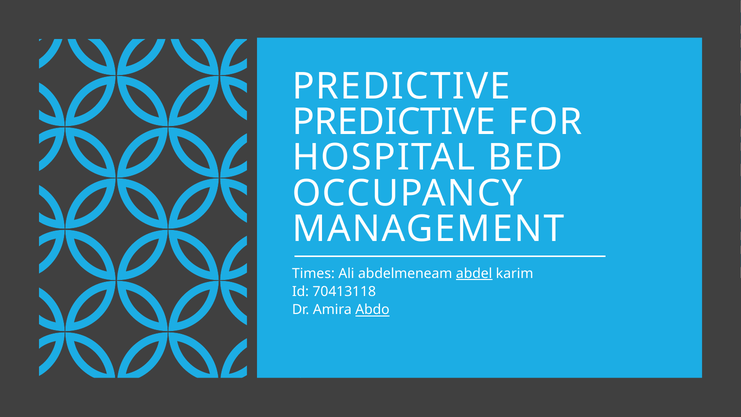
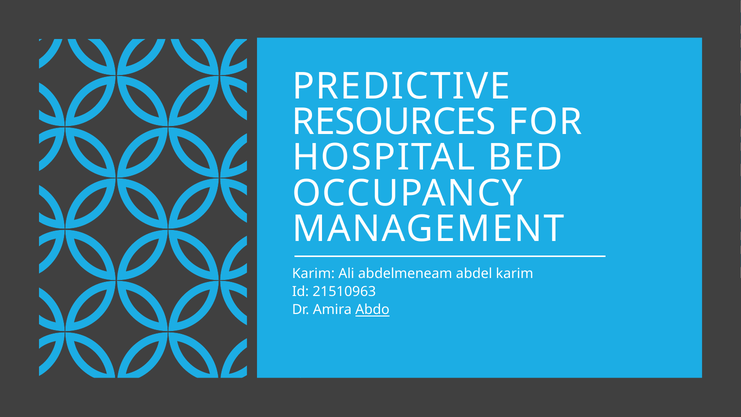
PREDICTIVE: PREDICTIVE -> RESOURCES (394, 122)
Times: Times -> Karim (313, 273)
abdel underline: present -> none (474, 273)
70413118: 70413118 -> 21510963 (344, 292)
